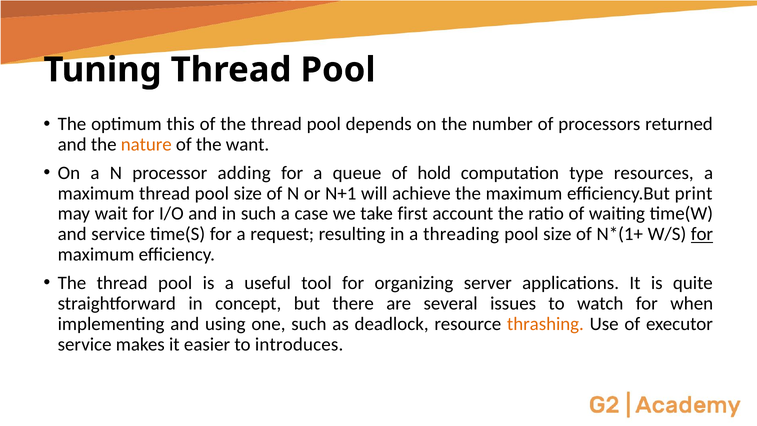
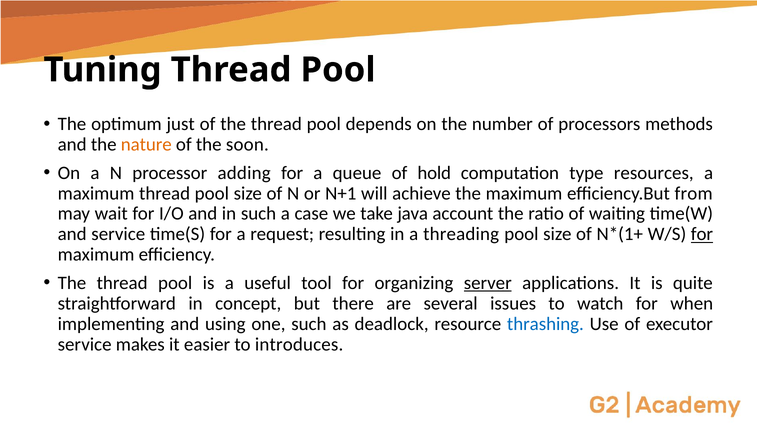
this: this -> just (181, 124)
returned: returned -> methods (679, 124)
want: want -> soon (247, 144)
print: print -> from (694, 193)
first: first -> java (413, 214)
server underline: none -> present (488, 283)
thrashing colour: orange -> blue (545, 324)
